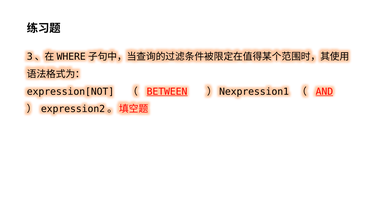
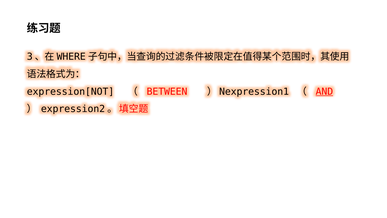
BETWEEN underline: present -> none (167, 91)
